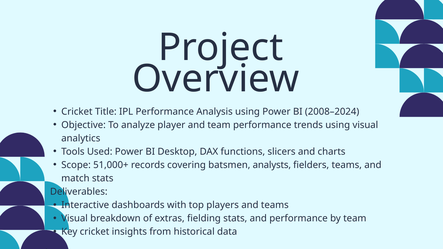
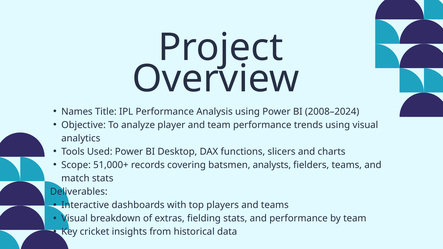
Cricket: Cricket -> Names (77, 112)
